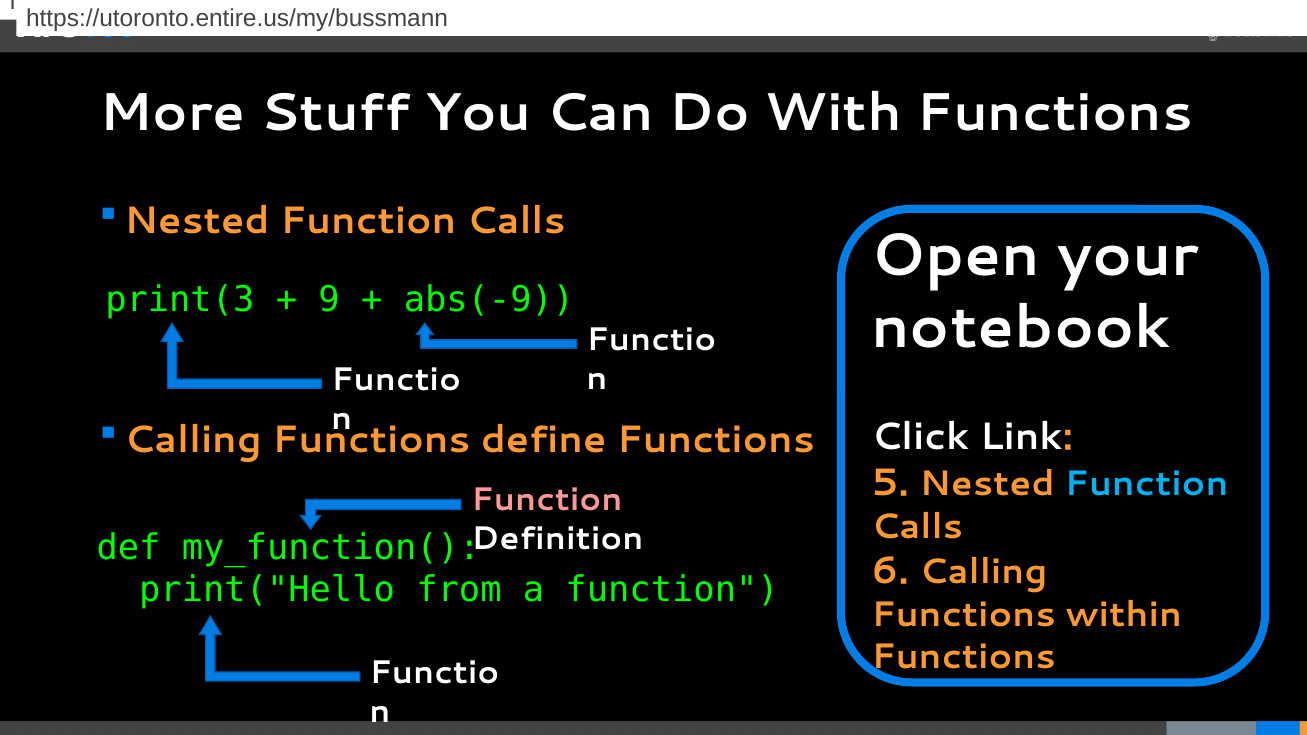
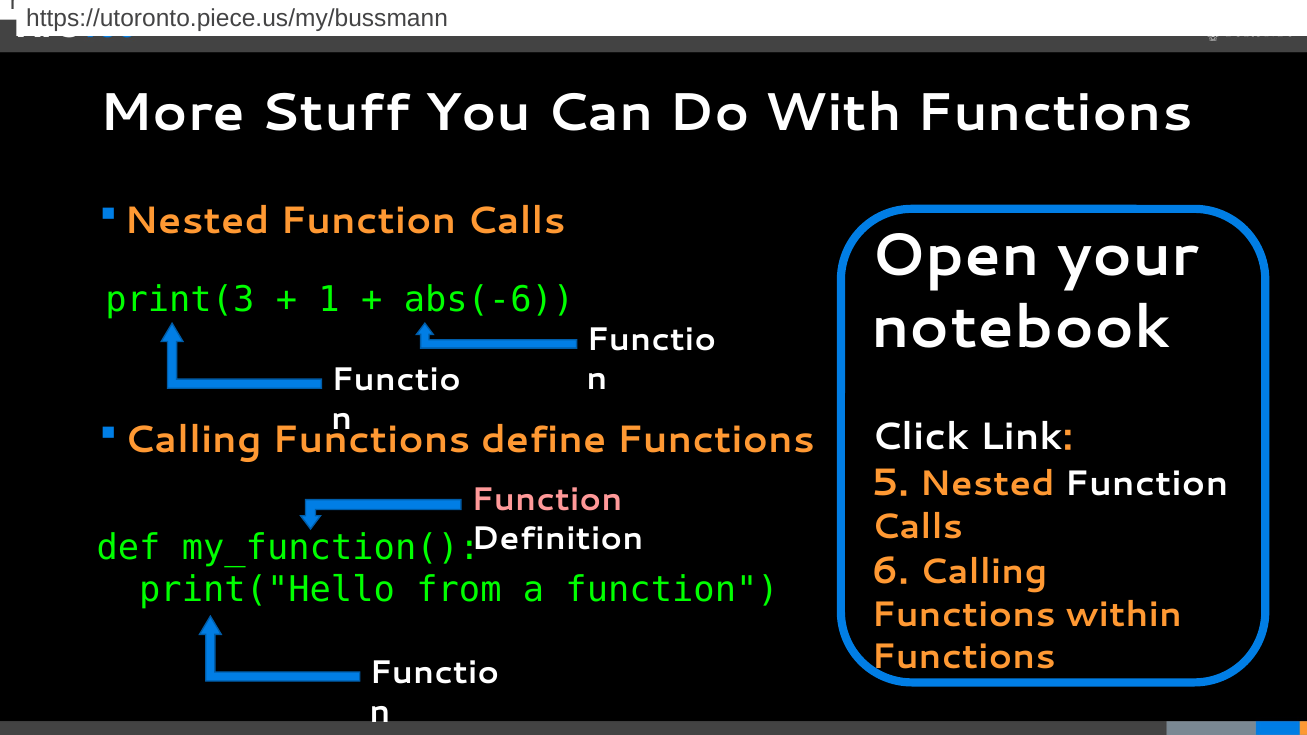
https://utoronto.entire.us/my/bussmann: https://utoronto.entire.us/my/bussmann -> https://utoronto.piece.us/my/bussmann (237, 18)
9: 9 -> 1 (329, 300)
abs(-9: abs(-9 -> abs(-6 (489, 300)
Function colour: light blue -> white (1146, 484)
